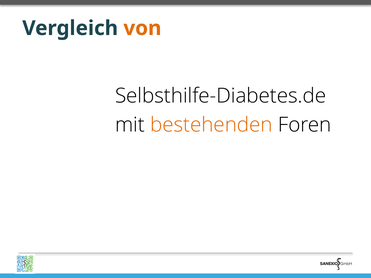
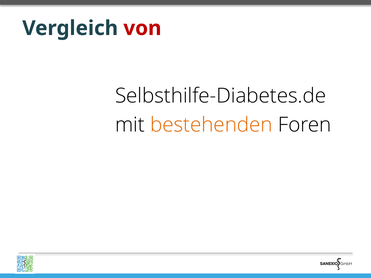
von colour: orange -> red (142, 28)
